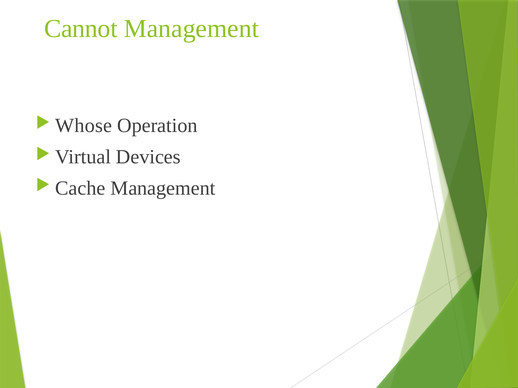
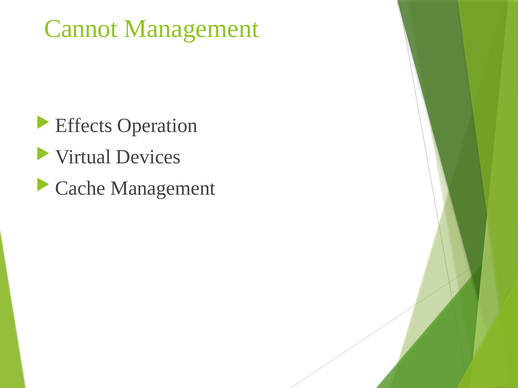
Whose: Whose -> Effects (84, 126)
